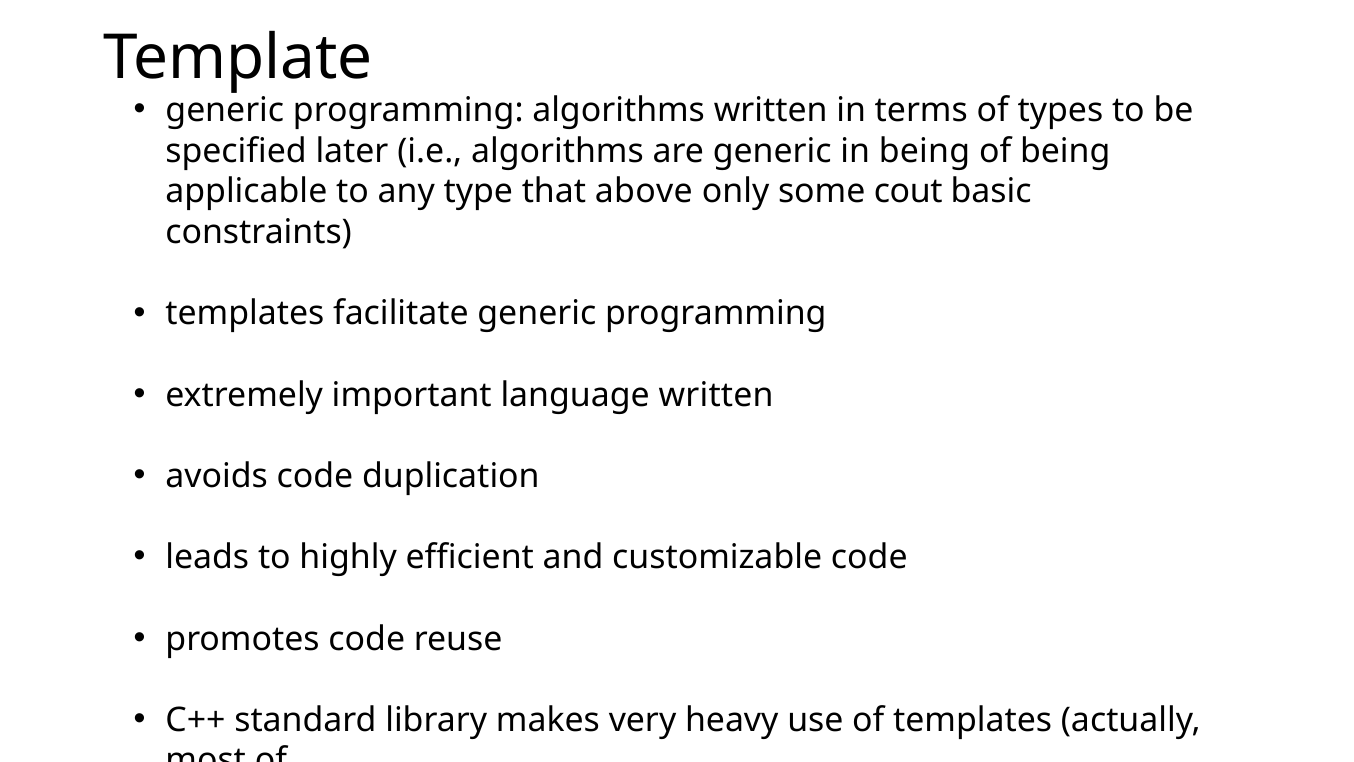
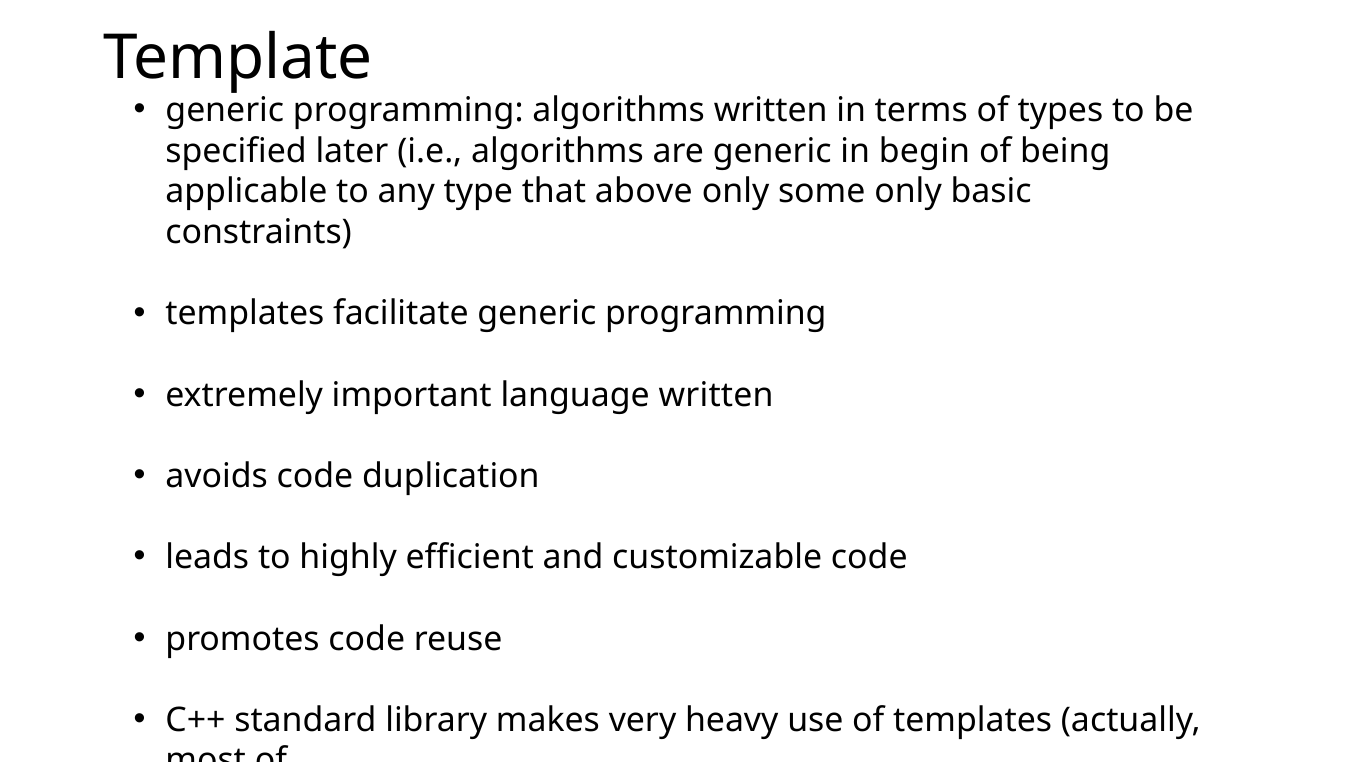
in being: being -> begin (925, 151)
some cout: cout -> only (908, 192)
